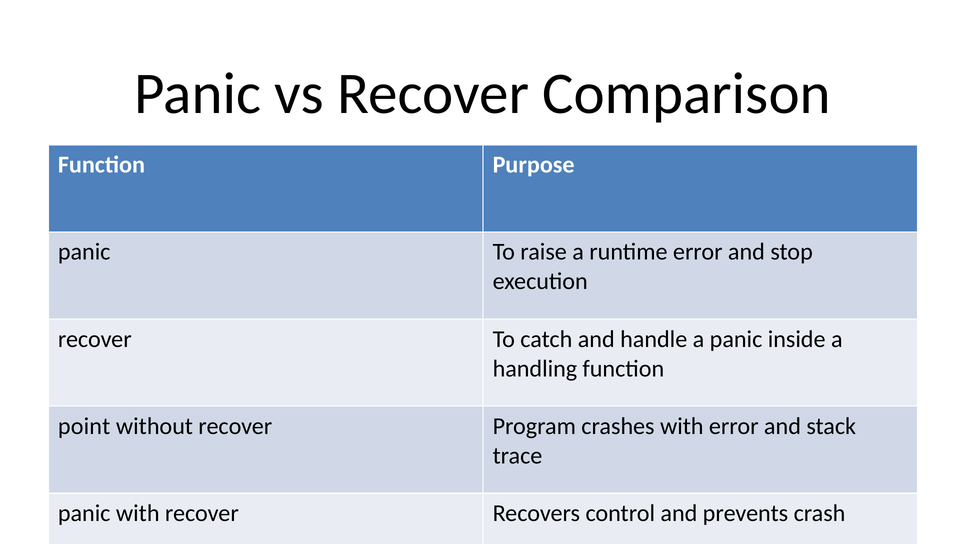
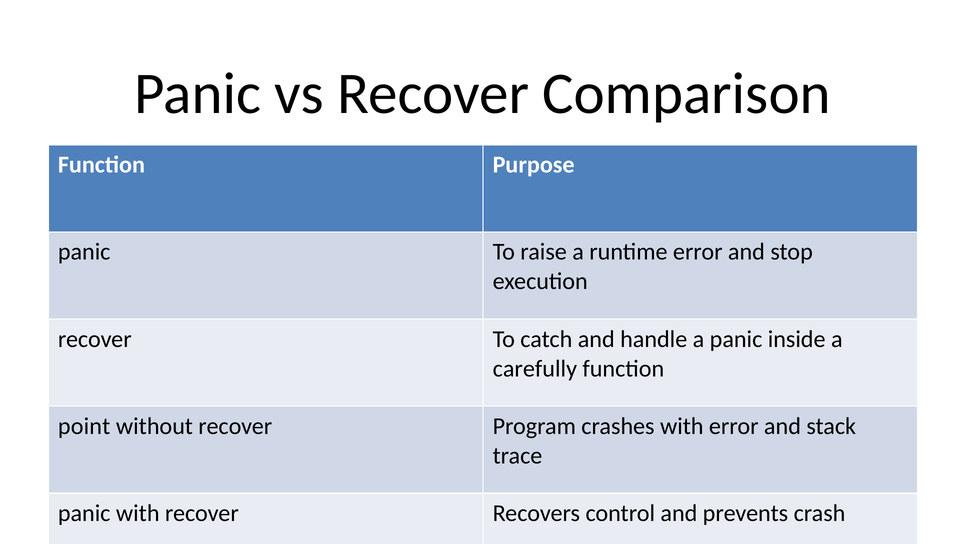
handling: handling -> carefully (535, 368)
